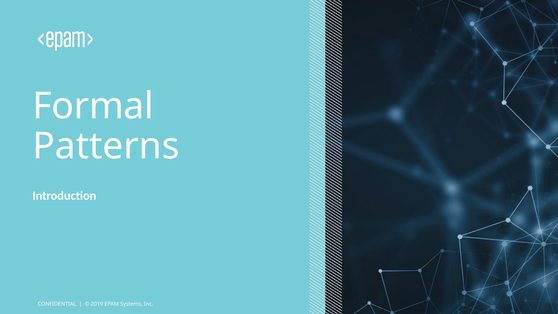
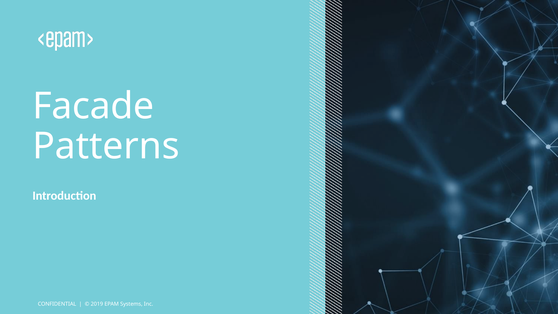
Formal: Formal -> Facade (93, 106)
